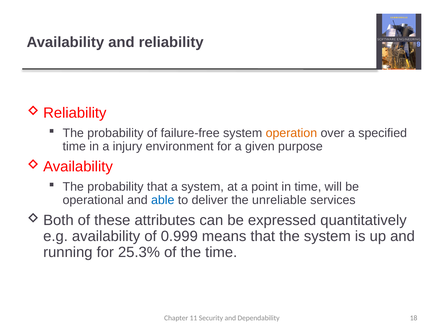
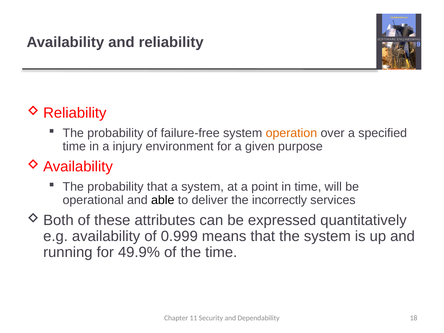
able colour: blue -> black (163, 200)
unreliable: unreliable -> incorrectly (279, 200)
25.3%: 25.3% -> 49.9% (139, 252)
